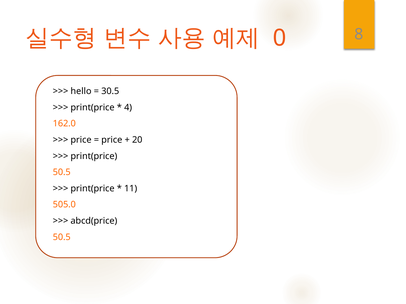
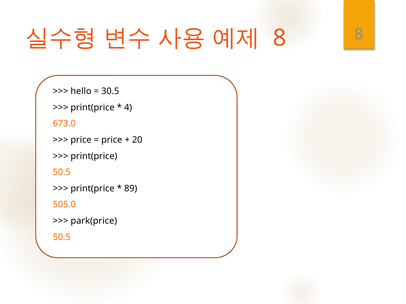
0: 0 -> 8 (280, 38)
162.0: 162.0 -> 673.0 (64, 124)
11: 11 -> 89 (131, 189)
abcd(price: abcd(price -> park(price (94, 221)
